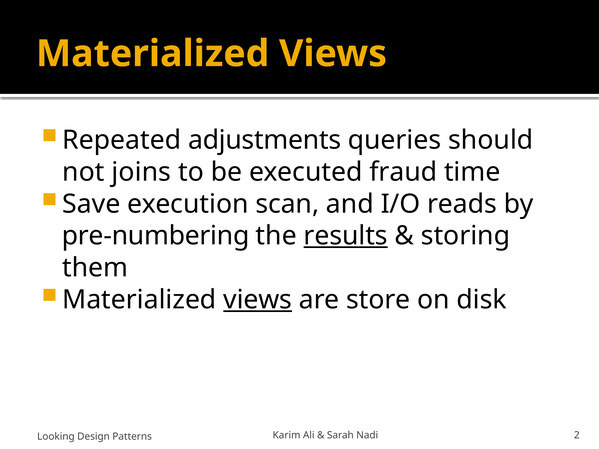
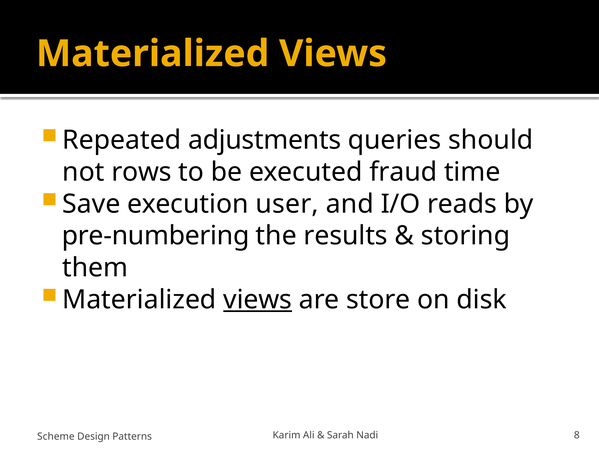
joins: joins -> rows (141, 172)
scan: scan -> user (287, 204)
results underline: present -> none (346, 236)
2: 2 -> 8 (577, 435)
Looking: Looking -> Scheme (56, 437)
